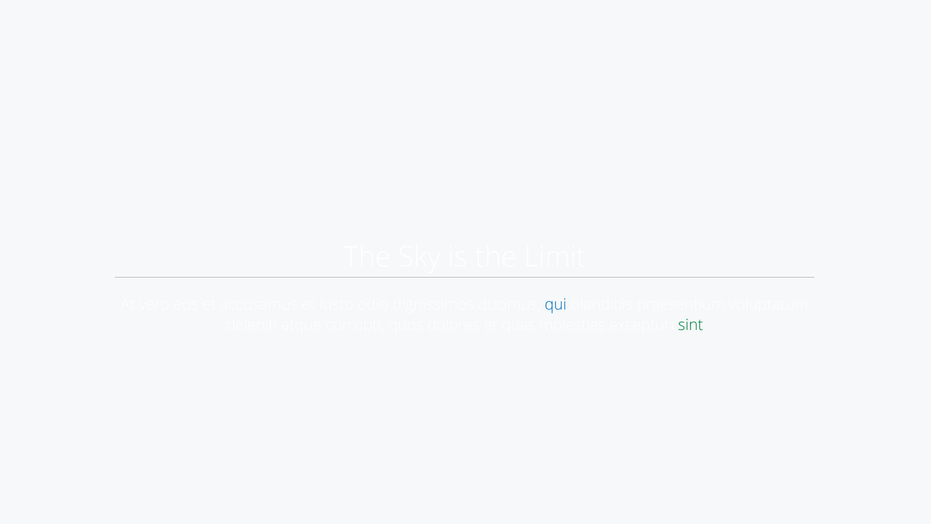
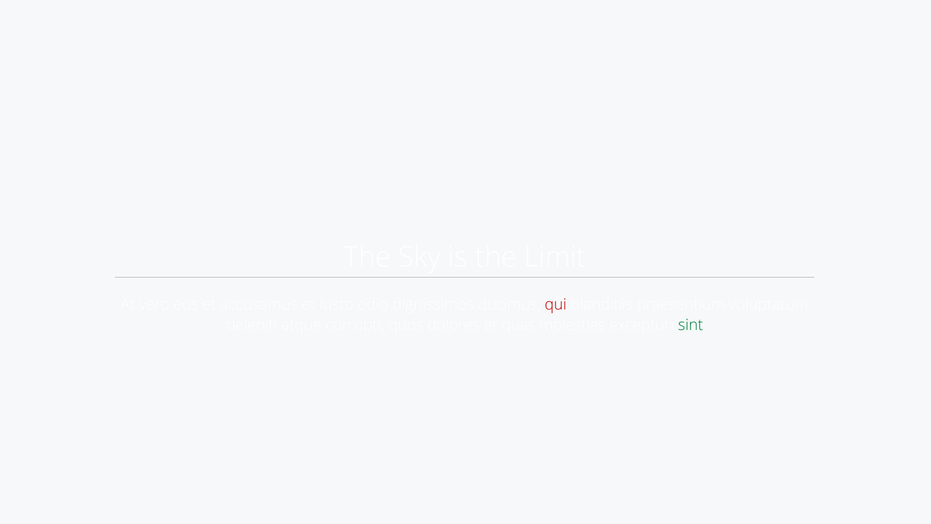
qui colour: blue -> red (556, 305)
